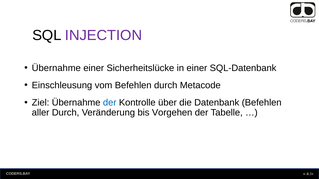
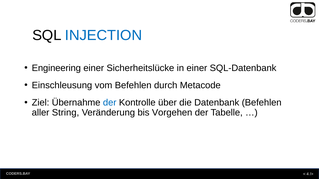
INJECTION colour: purple -> blue (104, 35)
Übernahme: Übernahme -> Engineering (56, 68)
aller Durch: Durch -> String (66, 113)
